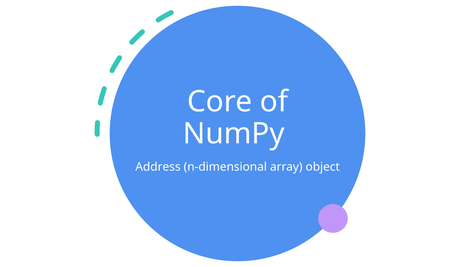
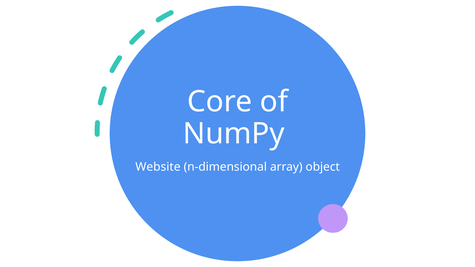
Address: Address -> Website (158, 167)
